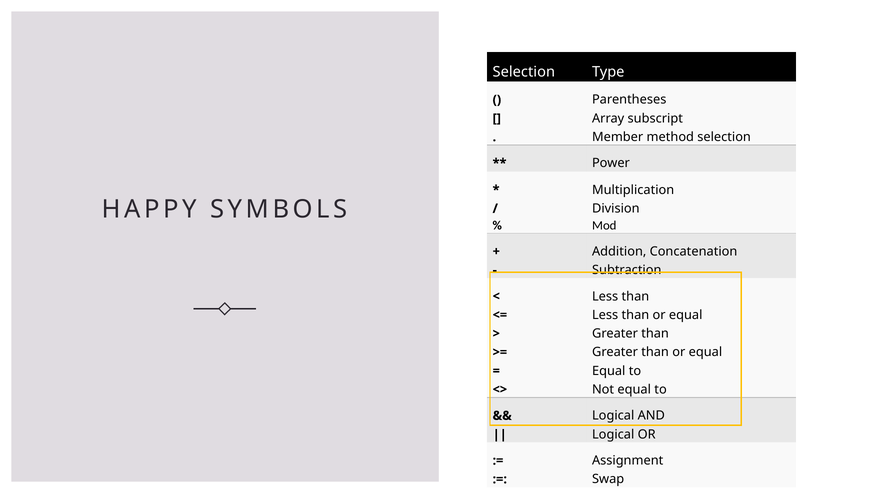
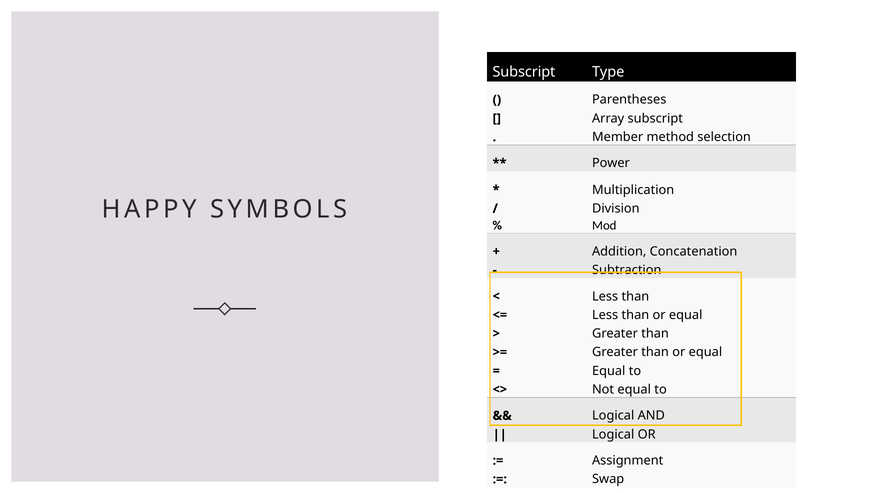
Selection: Selection -> Subscript (524, 72)
